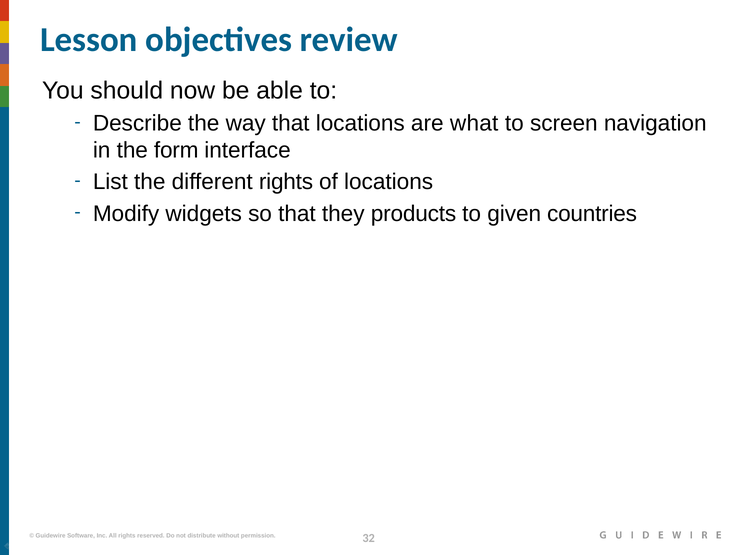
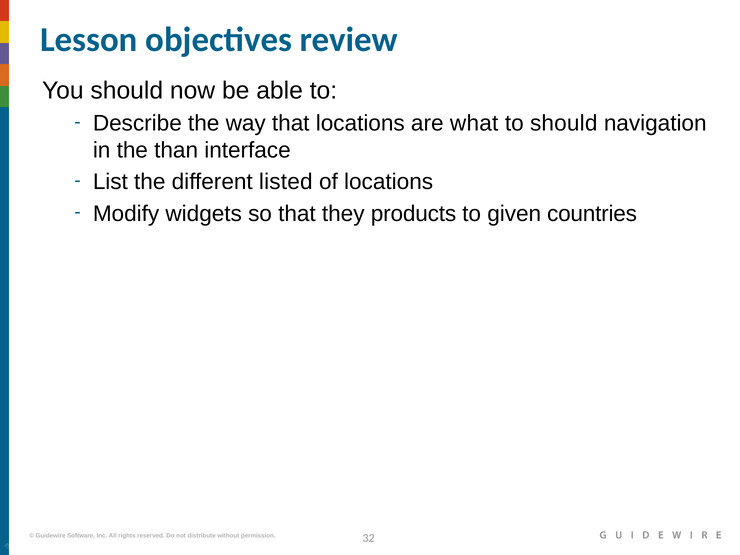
to screen: screen -> should (564, 123)
form: form -> than (176, 150)
different rights: rights -> listed (286, 182)
